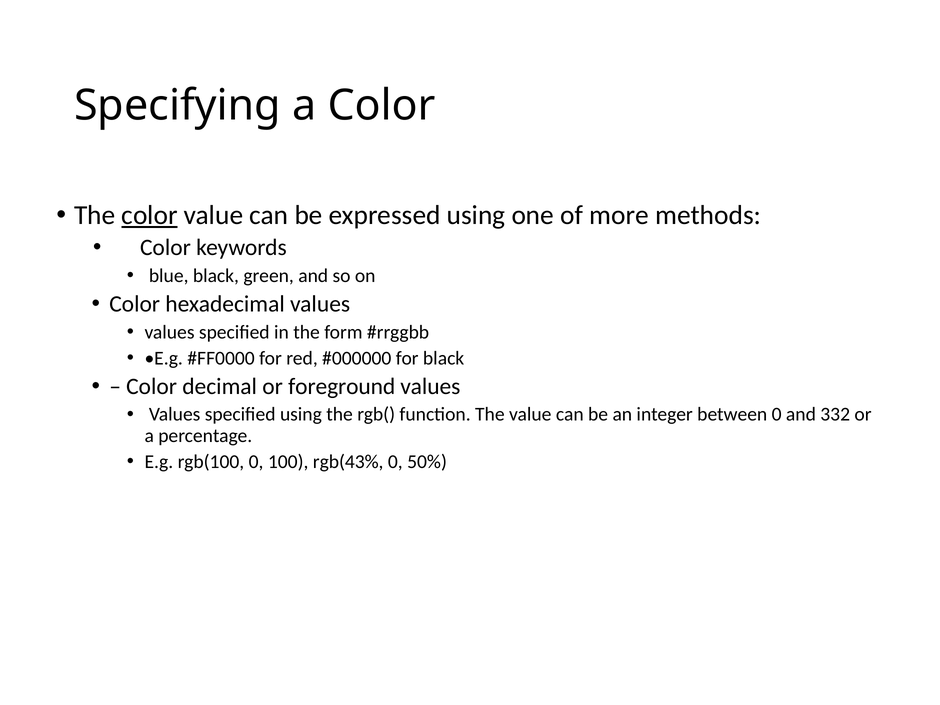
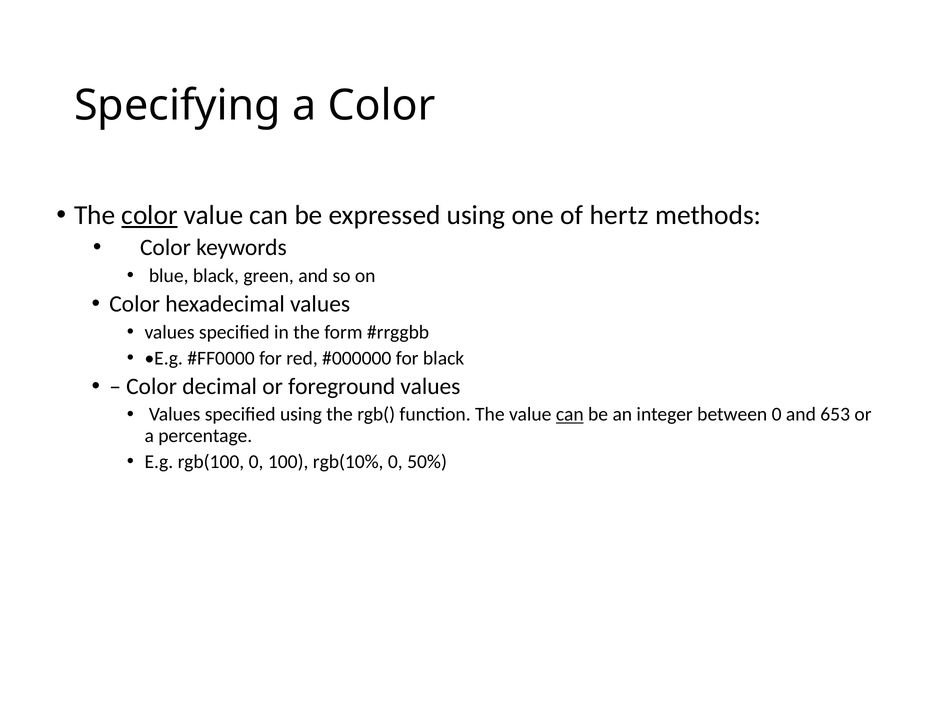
more: more -> hertz (619, 215)
can underline: none -> present (570, 414)
332: 332 -> 653 (835, 414)
rgb(43%: rgb(43% -> rgb(10% (348, 462)
